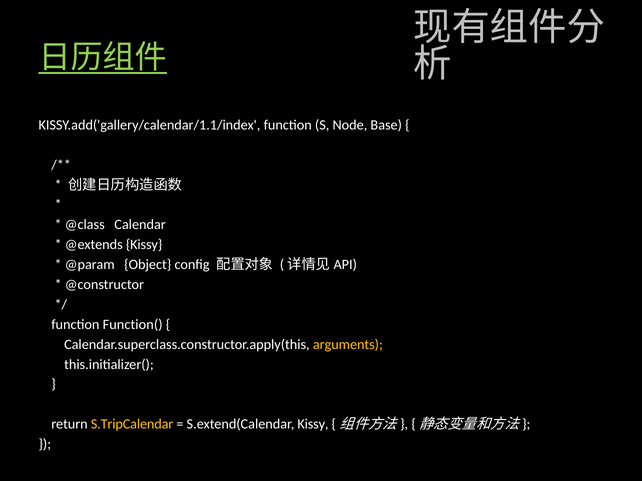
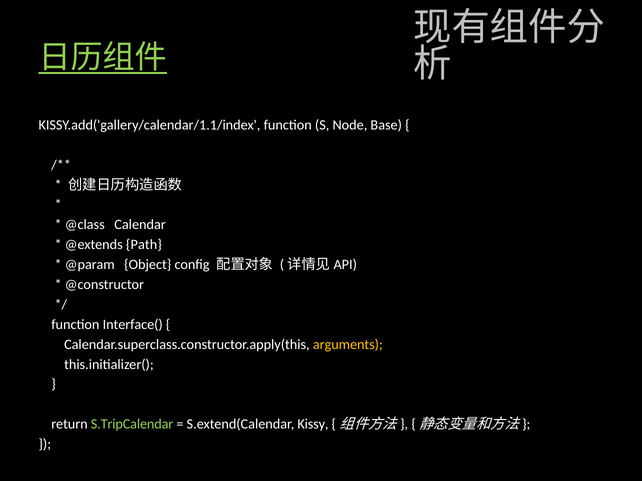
@extends Kissy: Kissy -> Path (144, 245)
Function(: Function( -> Interface( (133, 325)
S.TripCalendar colour: yellow -> light green (132, 425)
